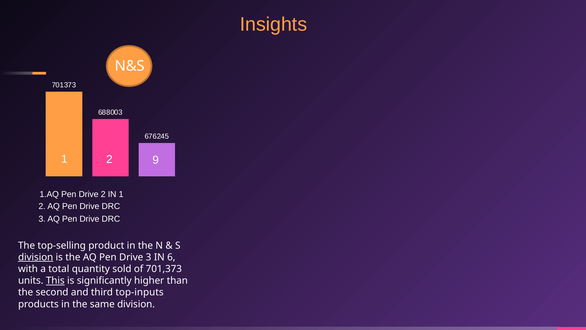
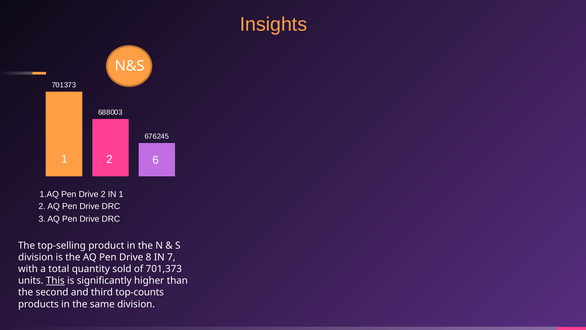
9: 9 -> 6 (156, 160)
division underline: present -> none (36, 257)
Drive 3: 3 -> 8 (149, 257)
6: 6 -> 7 (171, 257)
top-inputs: top-inputs -> top-counts (140, 292)
